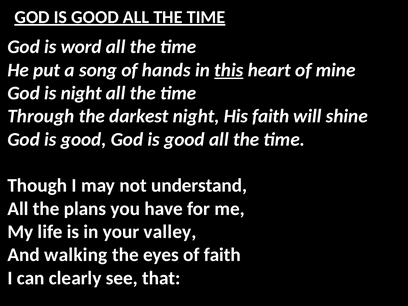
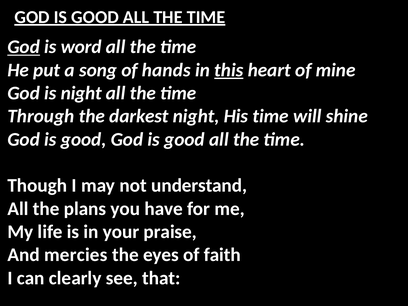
God underline: none -> present (24, 47)
His faith: faith -> time (271, 116)
valley: valley -> praise (170, 232)
walking: walking -> mercies (76, 255)
